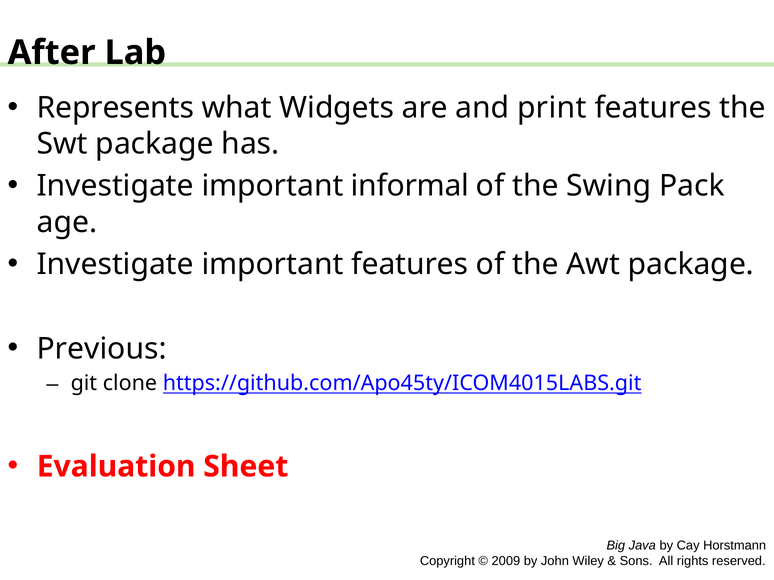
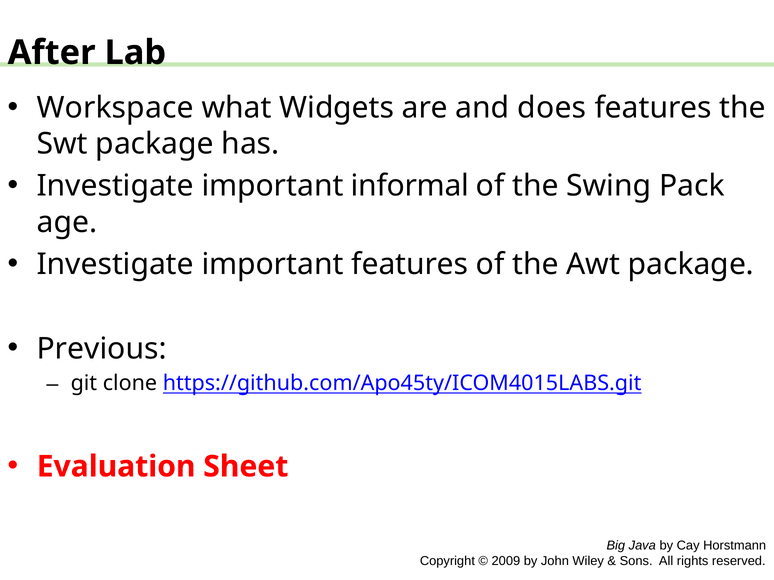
Represents: Represents -> Workspace (115, 108)
print: print -> does (552, 108)
